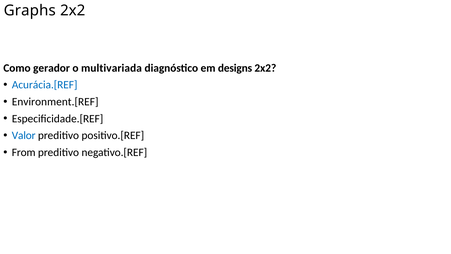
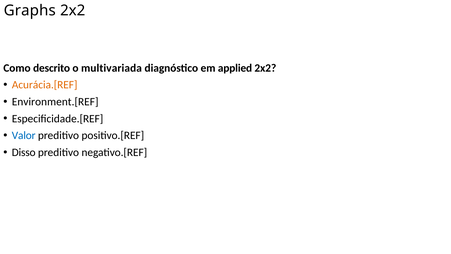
gerador: gerador -> descrito (52, 68)
designs: designs -> applied (235, 68)
Acurácia.[REF colour: blue -> orange (45, 85)
From: From -> Disso (24, 152)
